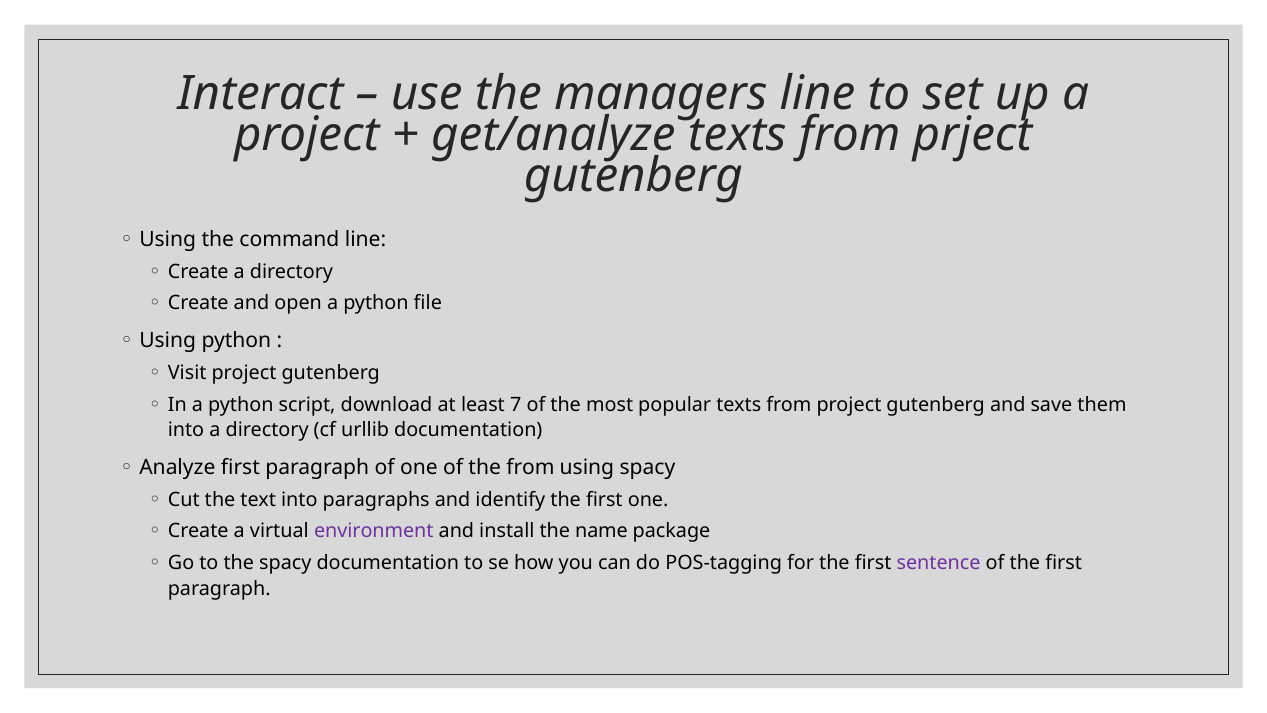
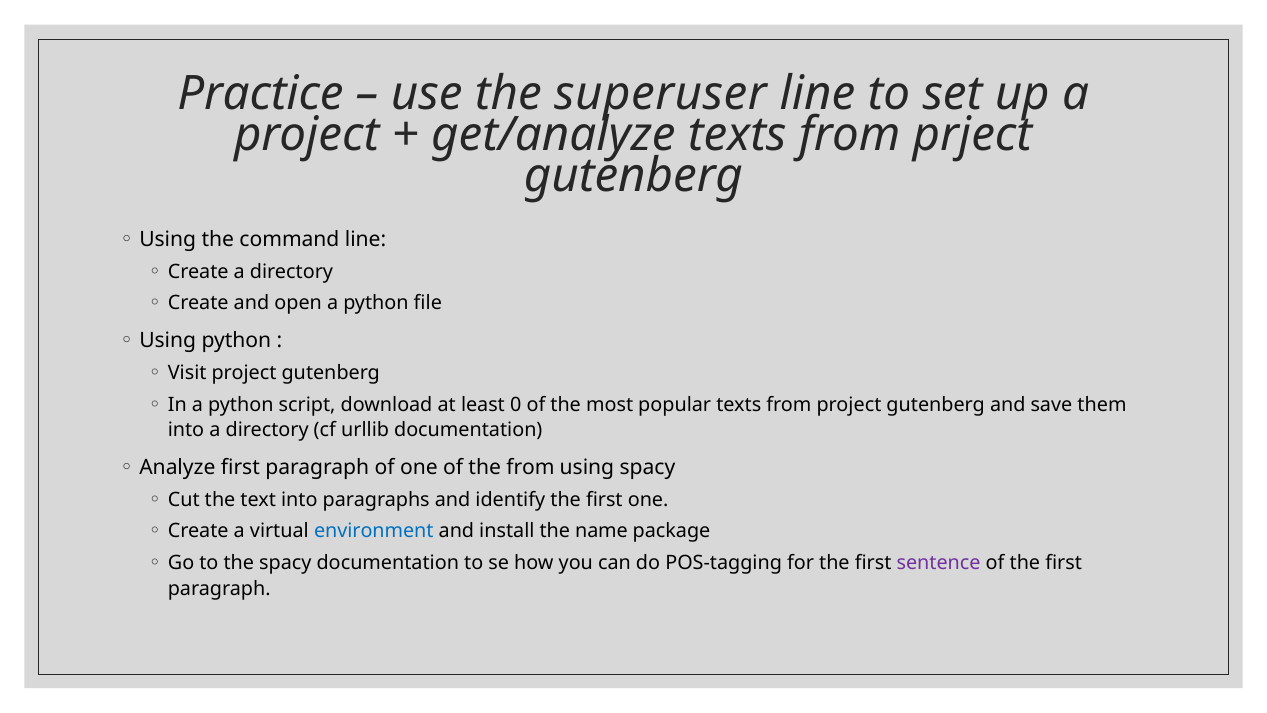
Interact: Interact -> Practice (260, 94)
managers: managers -> superuser (660, 94)
7: 7 -> 0 (516, 404)
environment colour: purple -> blue (374, 531)
